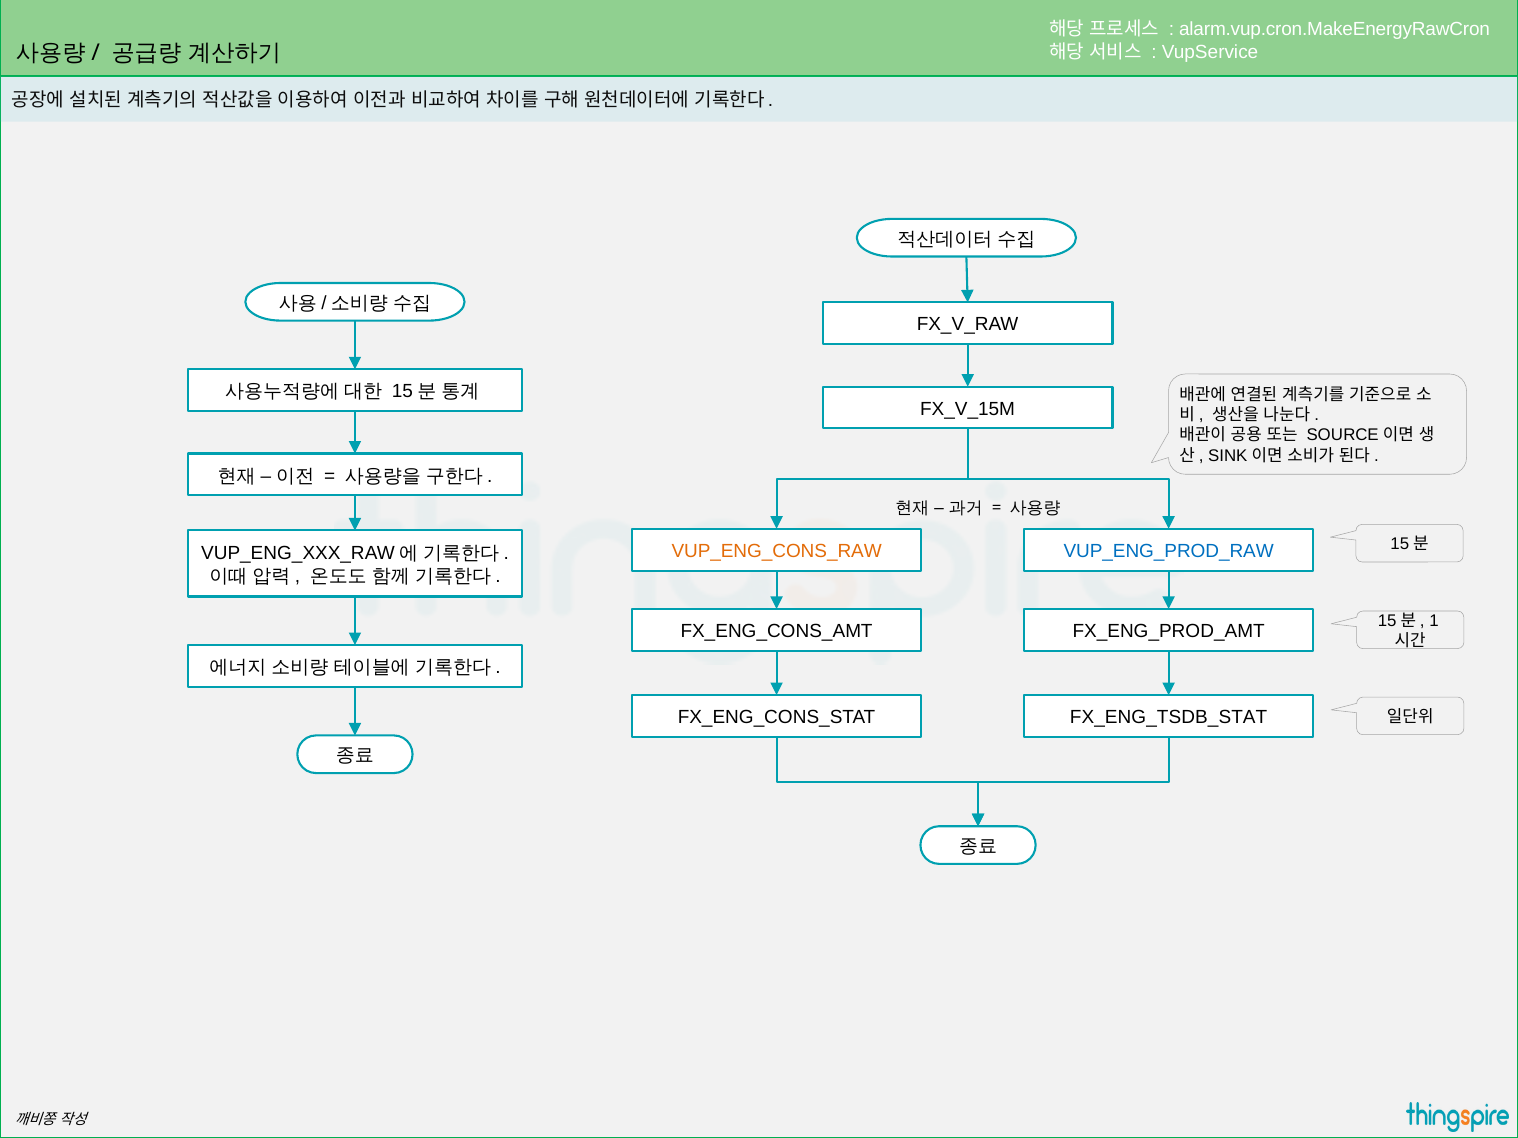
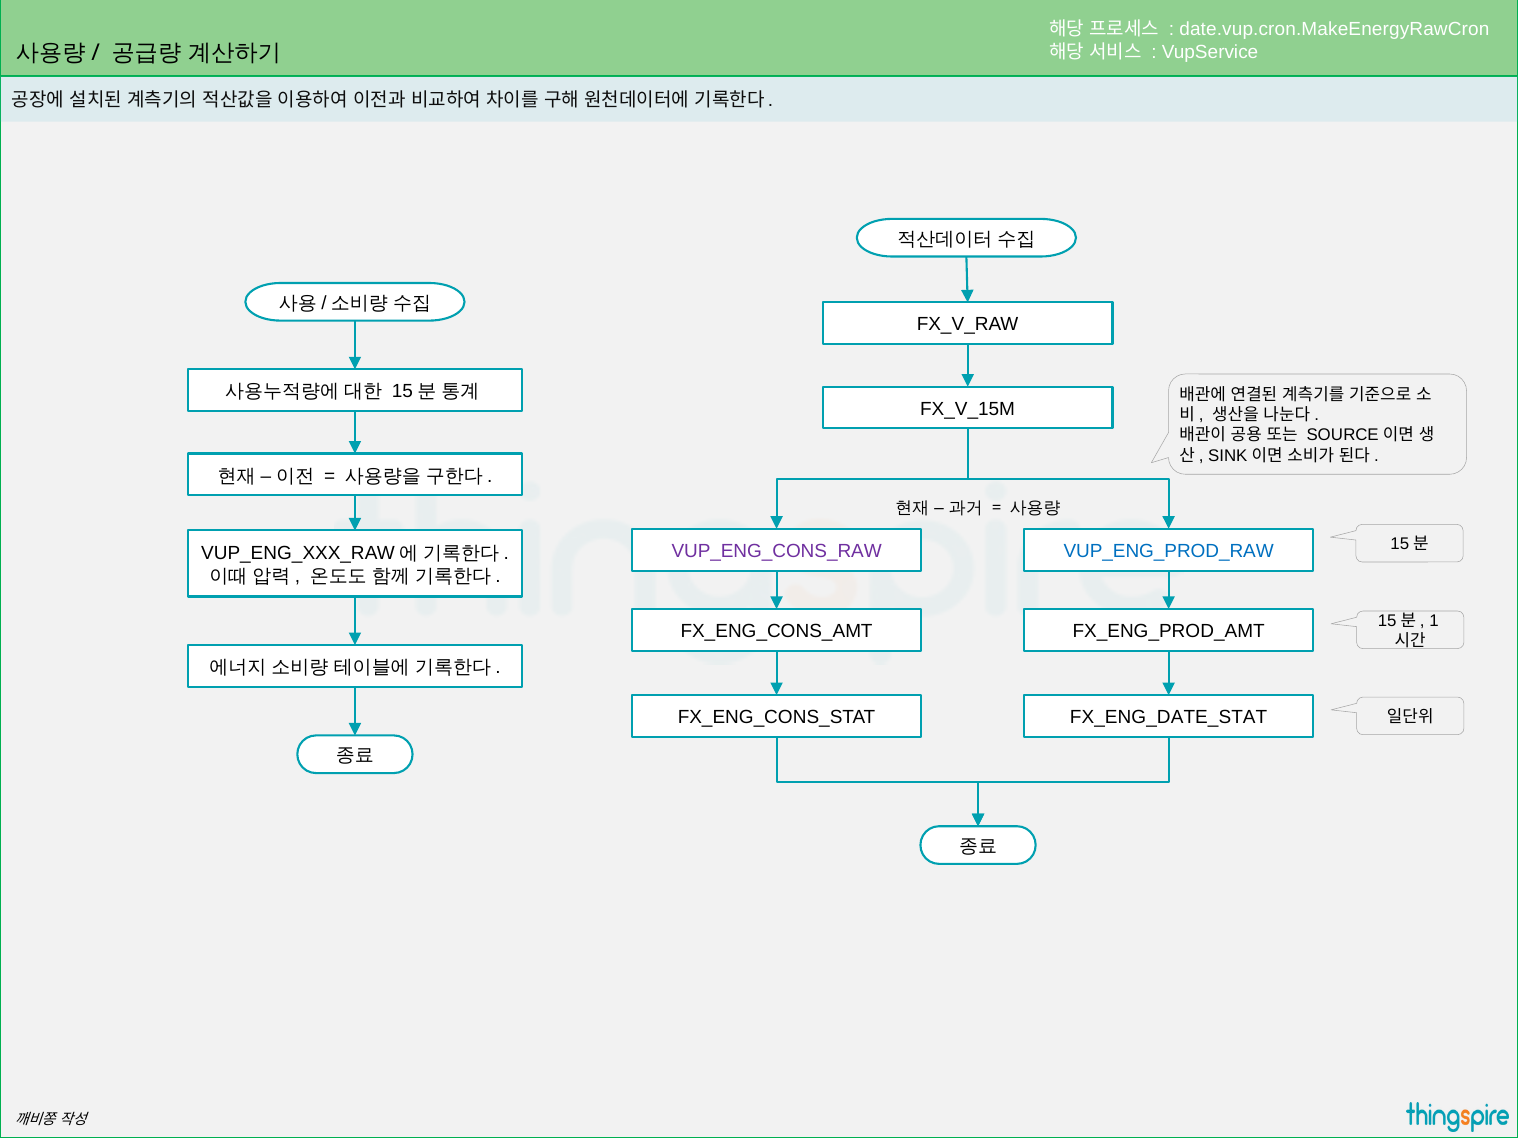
alarm.vup.cron.MakeEnergyRawCron: alarm.vup.cron.MakeEnergyRawCron -> date.vup.cron.MakeEnergyRawCron (1334, 29)
VUP_ENG_CONS_RAW colour: orange -> purple (777, 551)
FX_ENG_TSDB_STAT: FX_ENG_TSDB_STAT -> FX_ENG_DATE_STAT (1169, 718)
